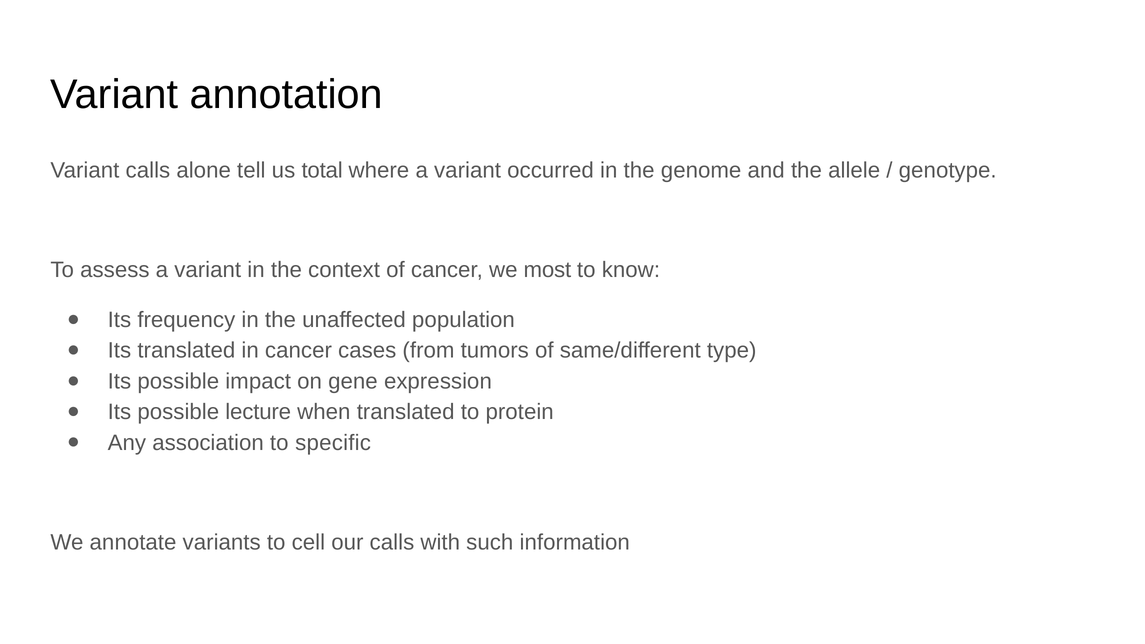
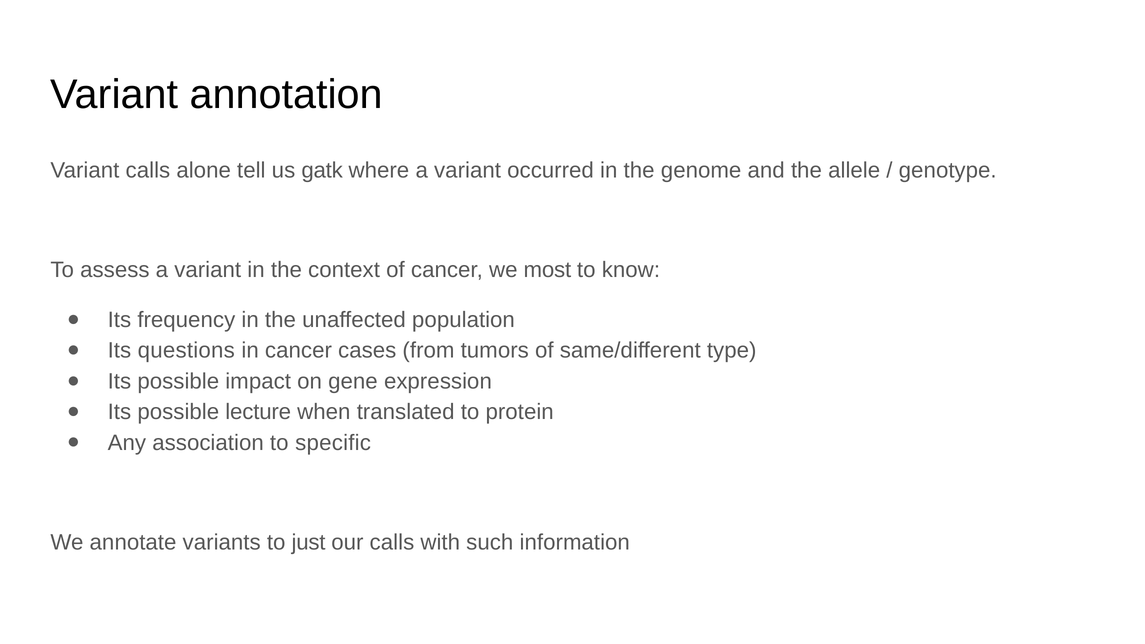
total: total -> gatk (322, 171)
Its translated: translated -> questions (186, 351)
cell: cell -> just (309, 542)
